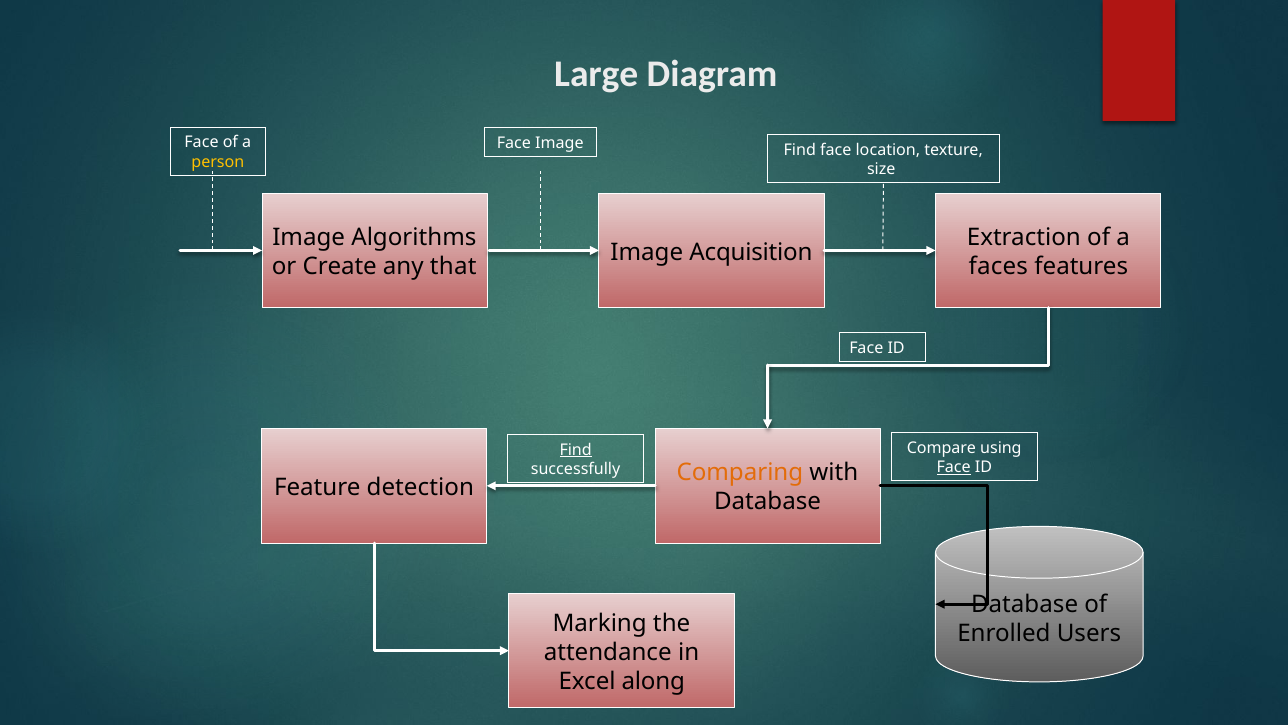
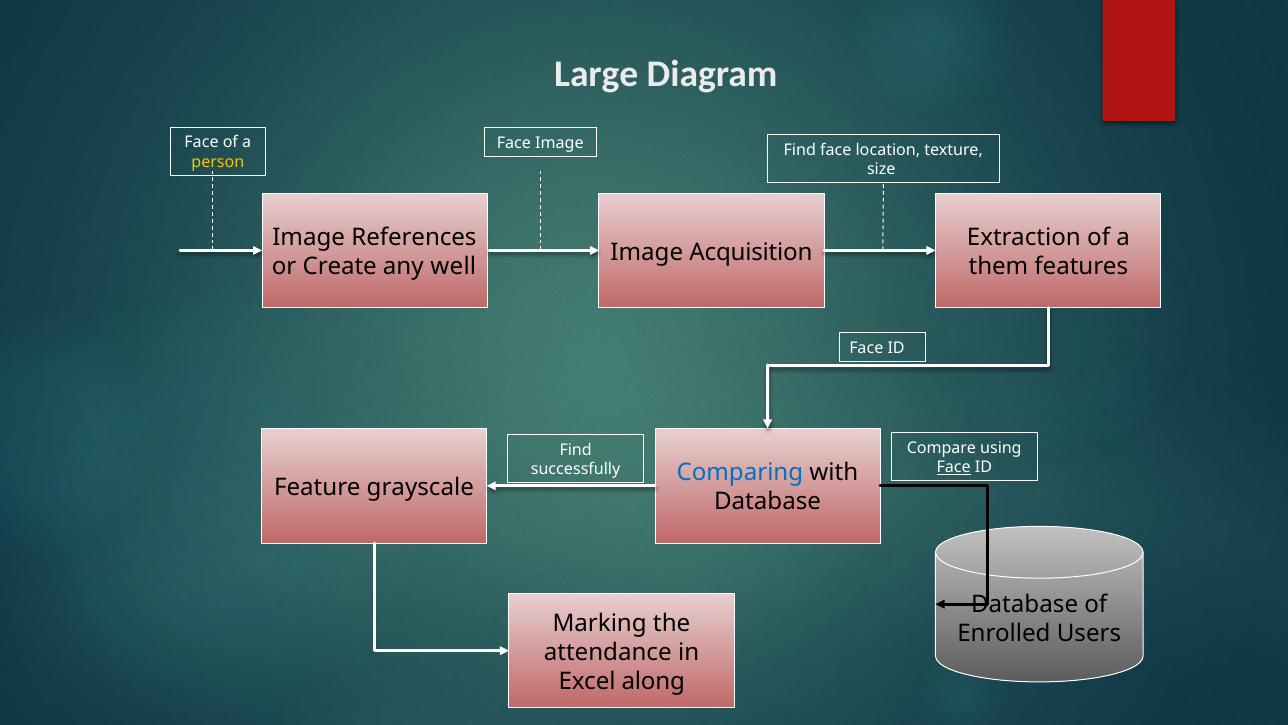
Algorithms: Algorithms -> References (414, 237)
that: that -> well (453, 266)
faces: faces -> them (998, 266)
Find underline: present -> none (576, 449)
Comparing colour: orange -> blue (740, 473)
detection: detection -> grayscale (420, 487)
